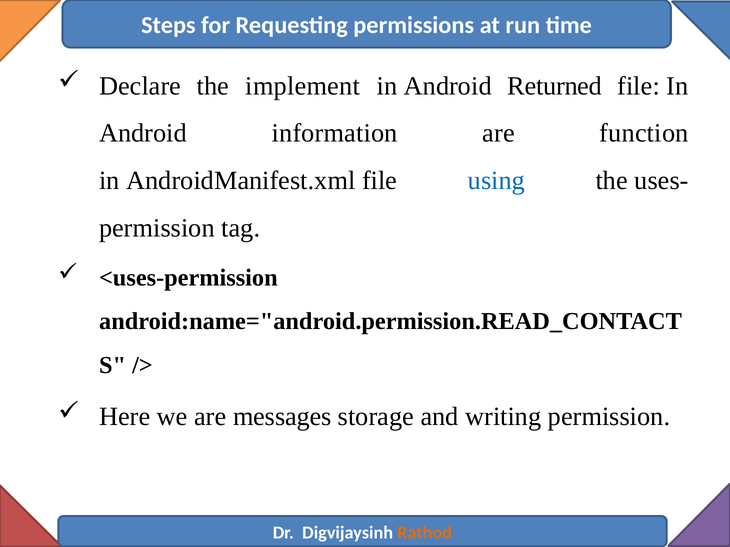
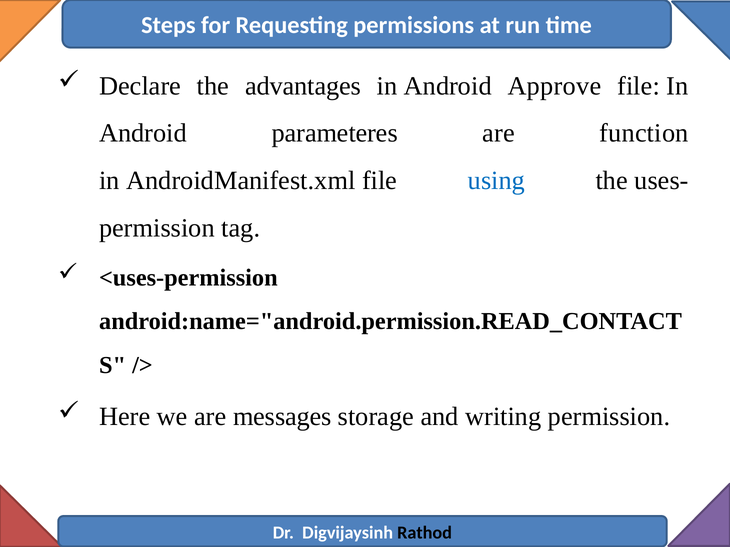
implement: implement -> advantages (303, 86)
Returned: Returned -> Approve (554, 86)
information: information -> parameteres (335, 133)
Rathod colour: orange -> black (425, 533)
